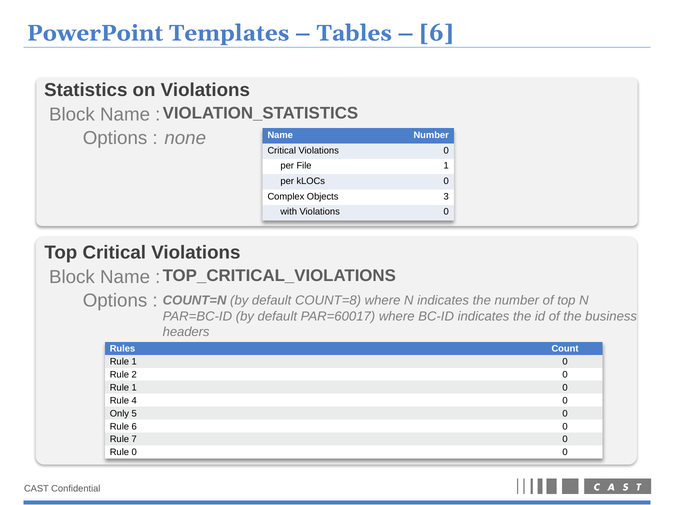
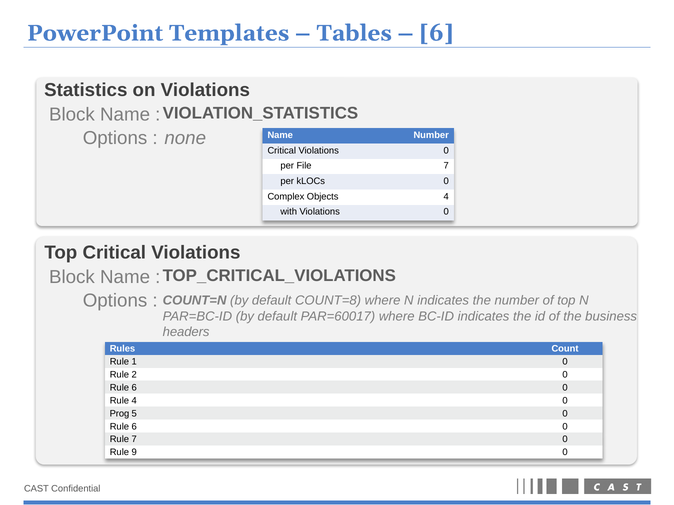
File 1: 1 -> 7 (446, 166)
Objects 3: 3 -> 4 (446, 197)
1: 1 -> 6 (134, 388)
Only: Only -> Prog (119, 414)
Rule 0: 0 -> 9 (134, 453)
